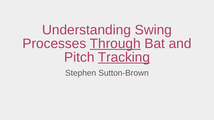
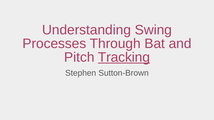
Through underline: present -> none (115, 44)
